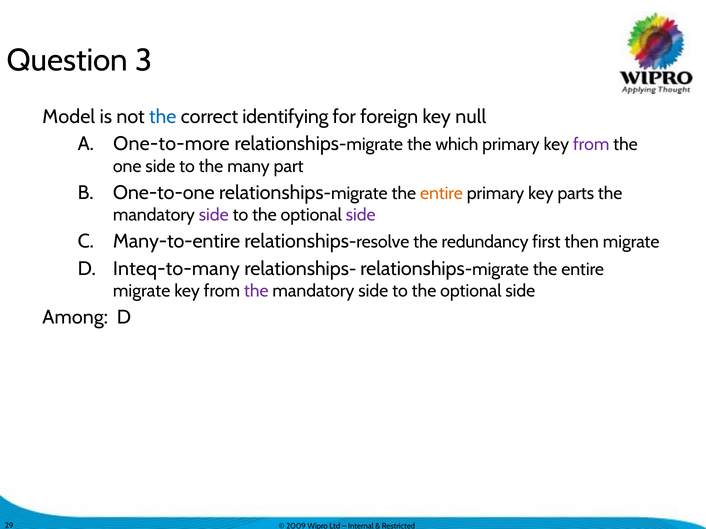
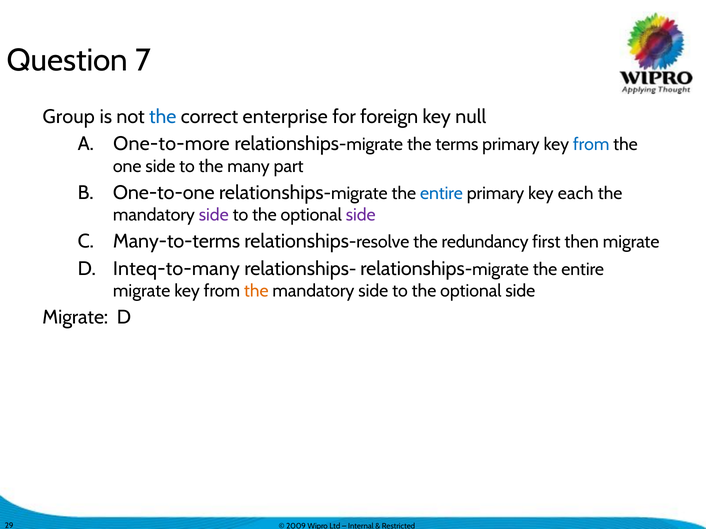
3: 3 -> 7 (143, 61)
Model: Model -> Group (69, 117)
identifying: identifying -> enterprise (285, 117)
which: which -> terms (457, 145)
from colour: purple -> blue (591, 145)
entire colour: orange -> blue (441, 193)
parts: parts -> each (576, 193)
Many-to-entire: Many-to-entire -> Many-to-terms (177, 241)
the colour: purple -> orange (256, 291)
Among: Among -> Migrate (75, 318)
